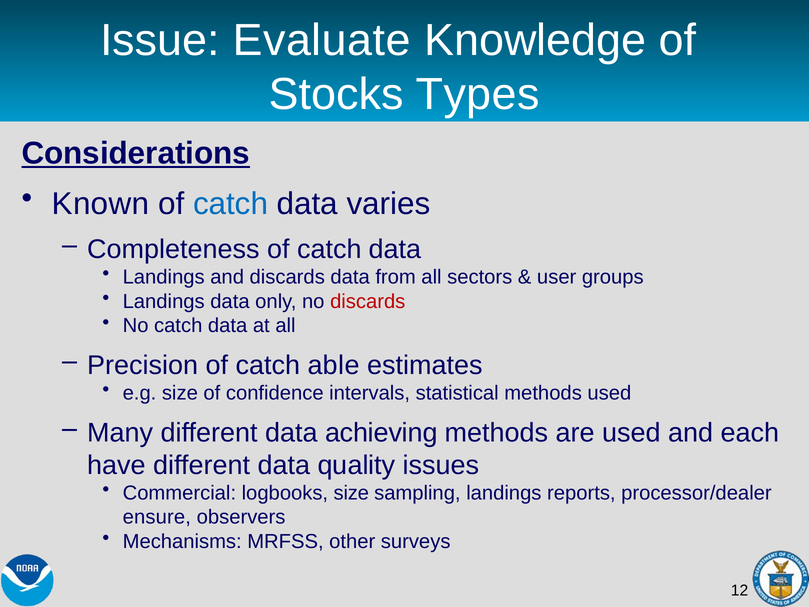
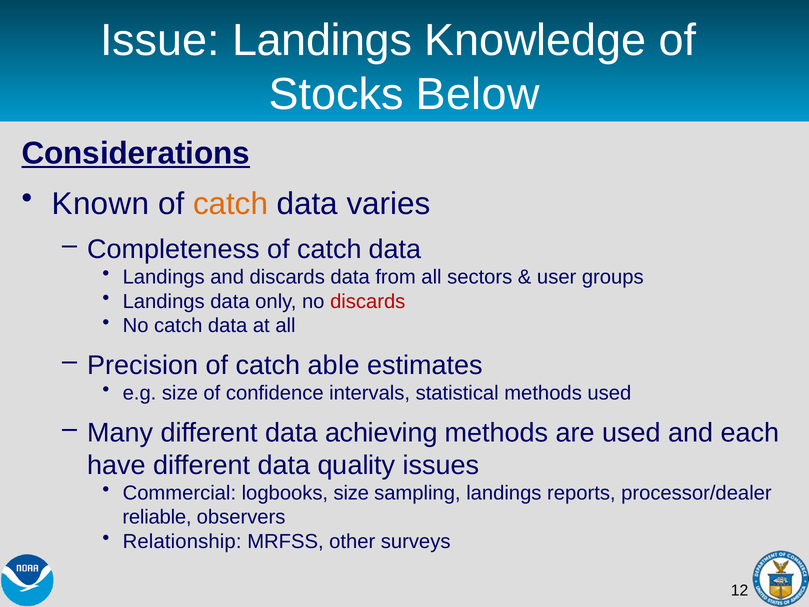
Issue Evaluate: Evaluate -> Landings (322, 40)
Types: Types -> Below (478, 94)
catch colour: blue -> orange (231, 204)
ensure: ensure -> reliable (157, 517)
Mechanisms: Mechanisms -> Relationship (182, 541)
